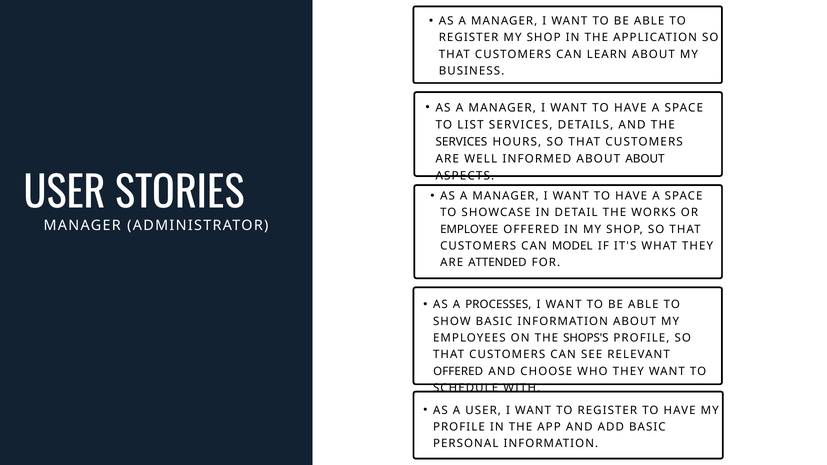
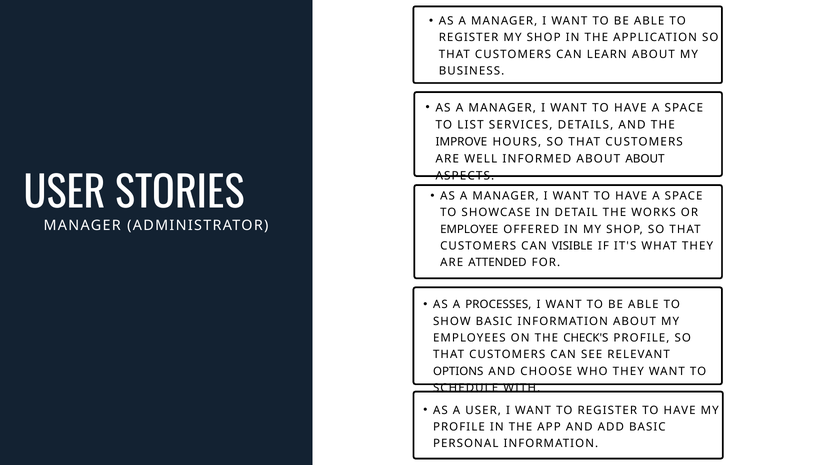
SERVICES: SERVICES -> IMPROVE (461, 142)
MODEL: MODEL -> VISIBLE (572, 246)
SHOPS'S: SHOPS'S -> CHECK'S (586, 338)
OFFERED: OFFERED -> OPTIONS (458, 371)
